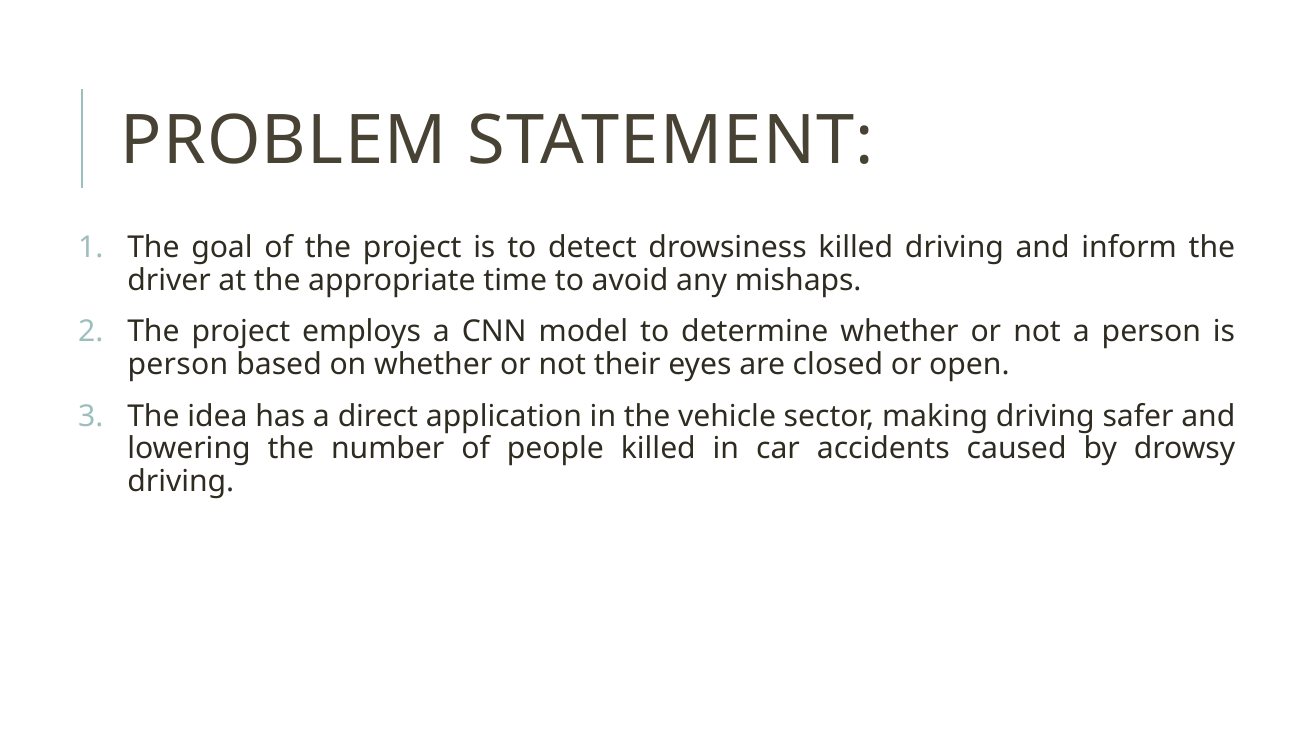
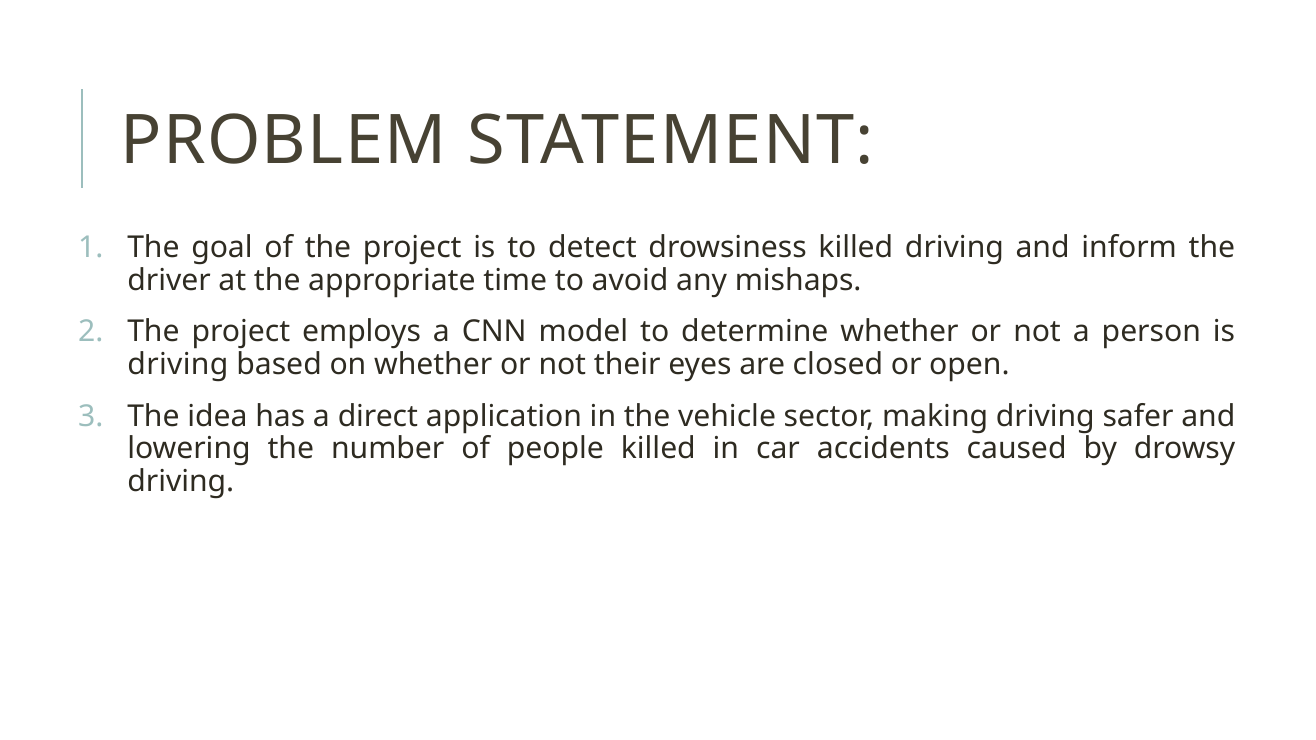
person: person -> driving (178, 365)
